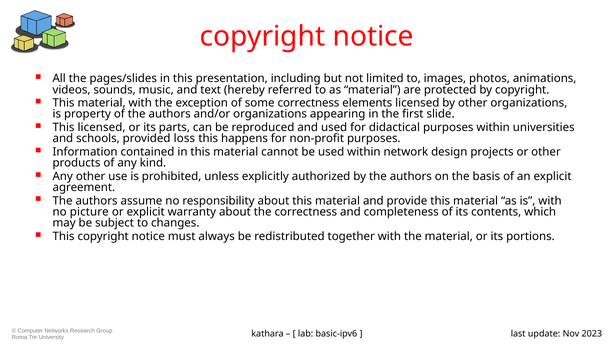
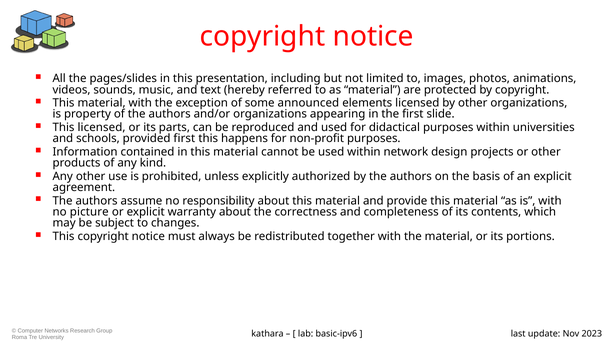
some correctness: correctness -> announced (308, 103)
provided loss: loss -> first (184, 138)
